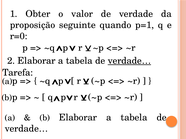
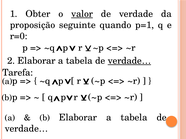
valor underline: none -> present (82, 14)
